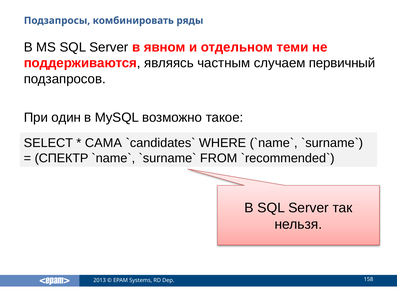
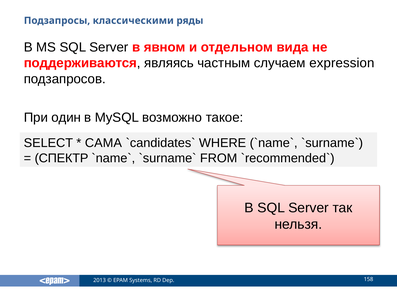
комбинировать: комбинировать -> классическими (133, 21)
теми: теми -> вида (293, 47)
первичный: первичный -> expression (342, 63)
